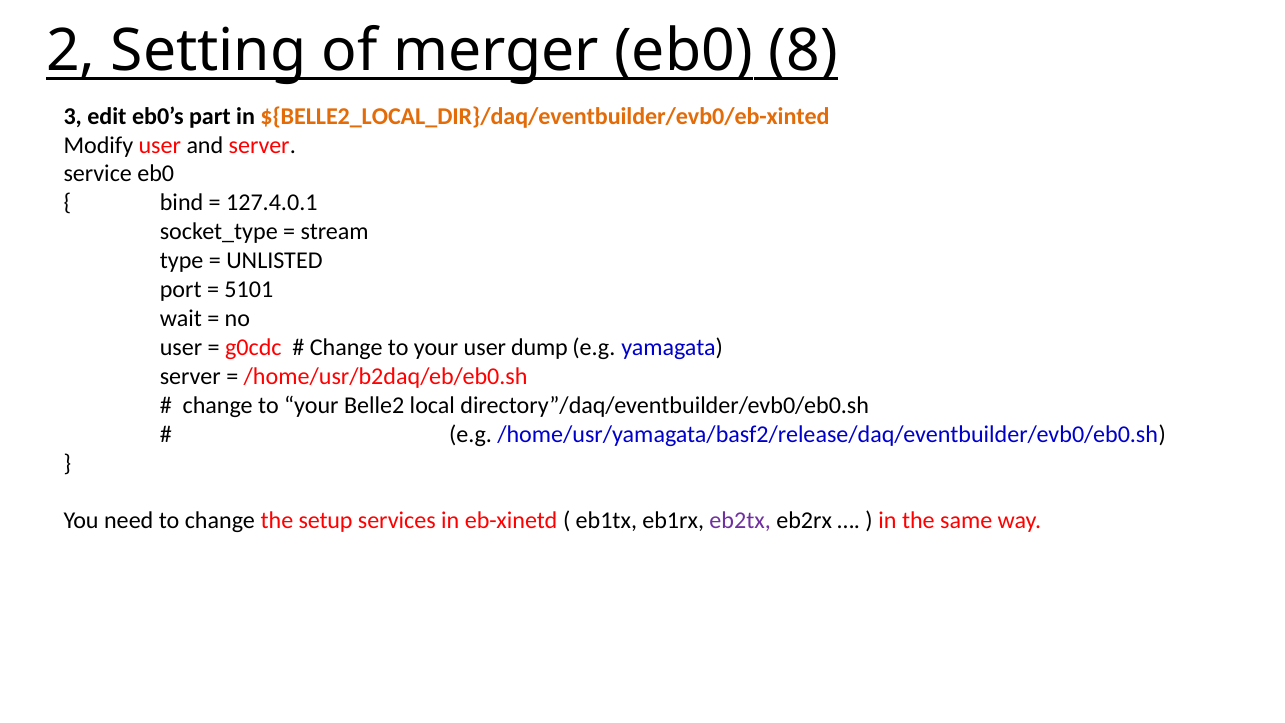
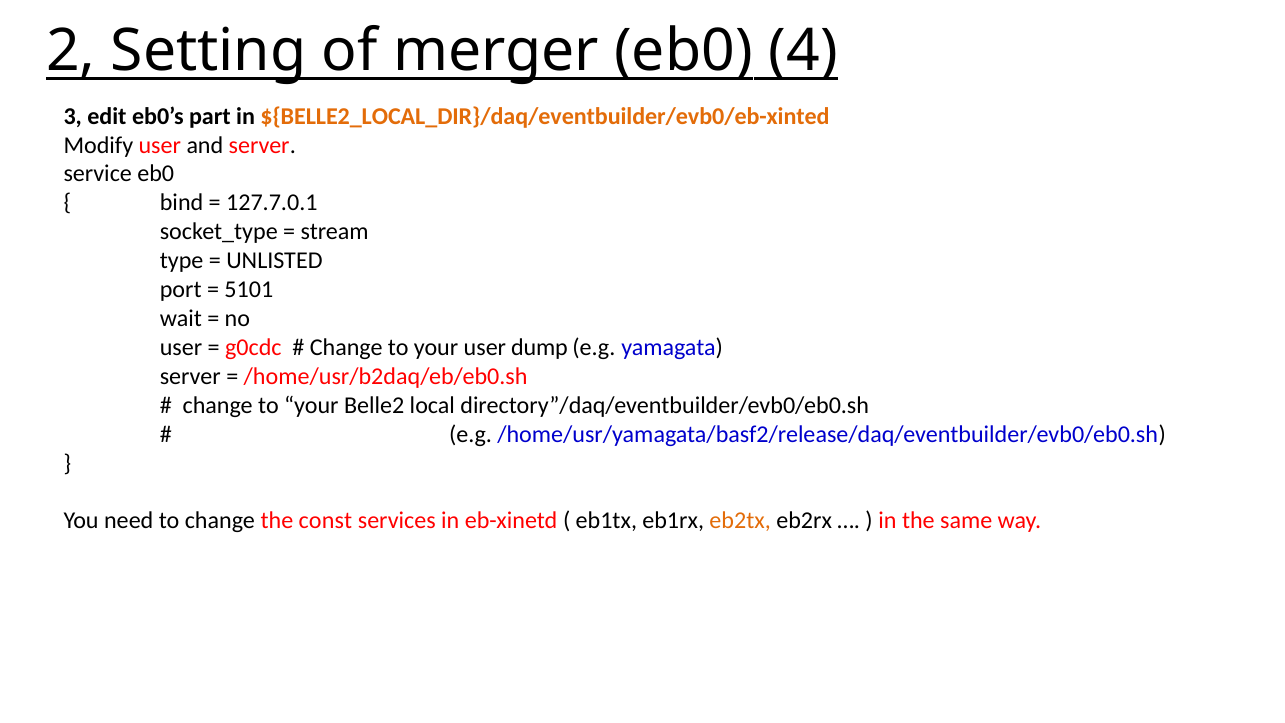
8: 8 -> 4 (803, 51)
127.4.0.1: 127.4.0.1 -> 127.7.0.1 (272, 203)
setup: setup -> const (325, 521)
eb2tx colour: purple -> orange (740, 521)
